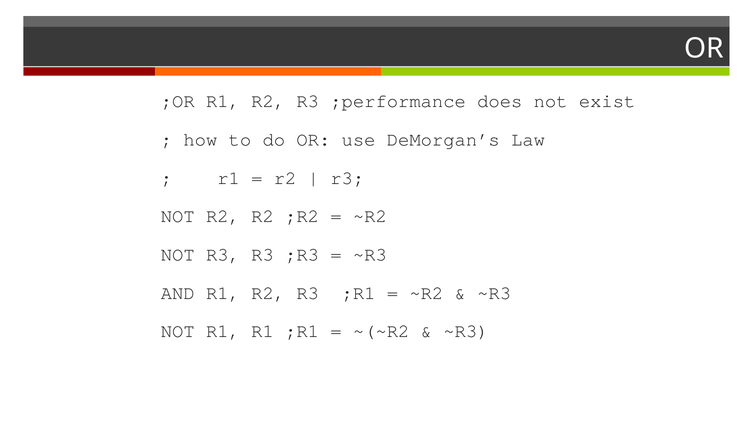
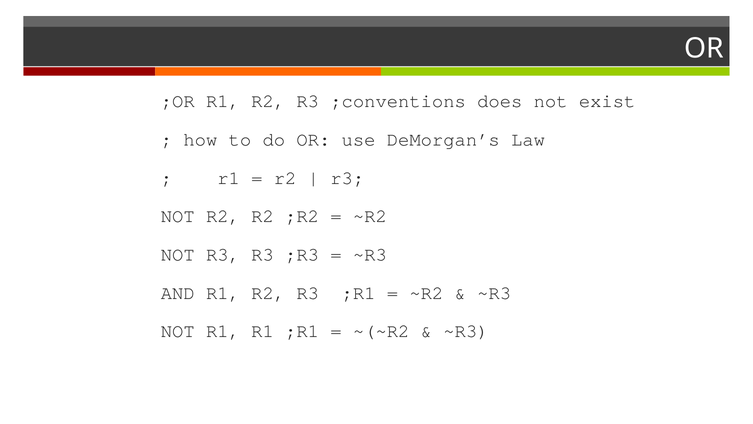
;performance: ;performance -> ;conventions (398, 101)
